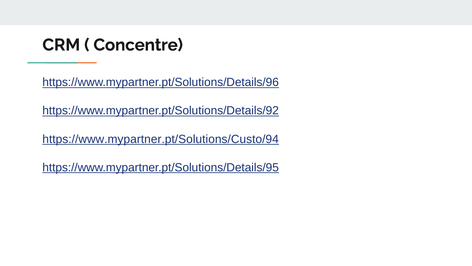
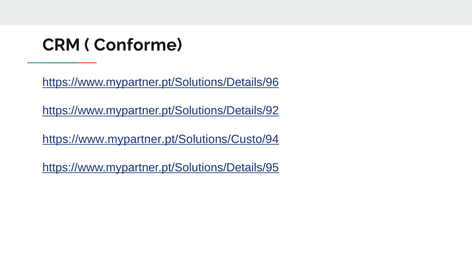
Concentre: Concentre -> Conforme (138, 45)
